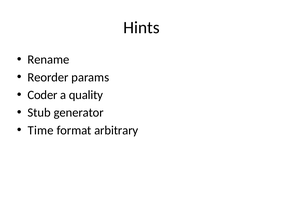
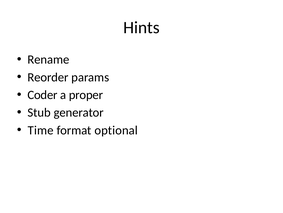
quality: quality -> proper (86, 95)
arbitrary: arbitrary -> optional (116, 130)
